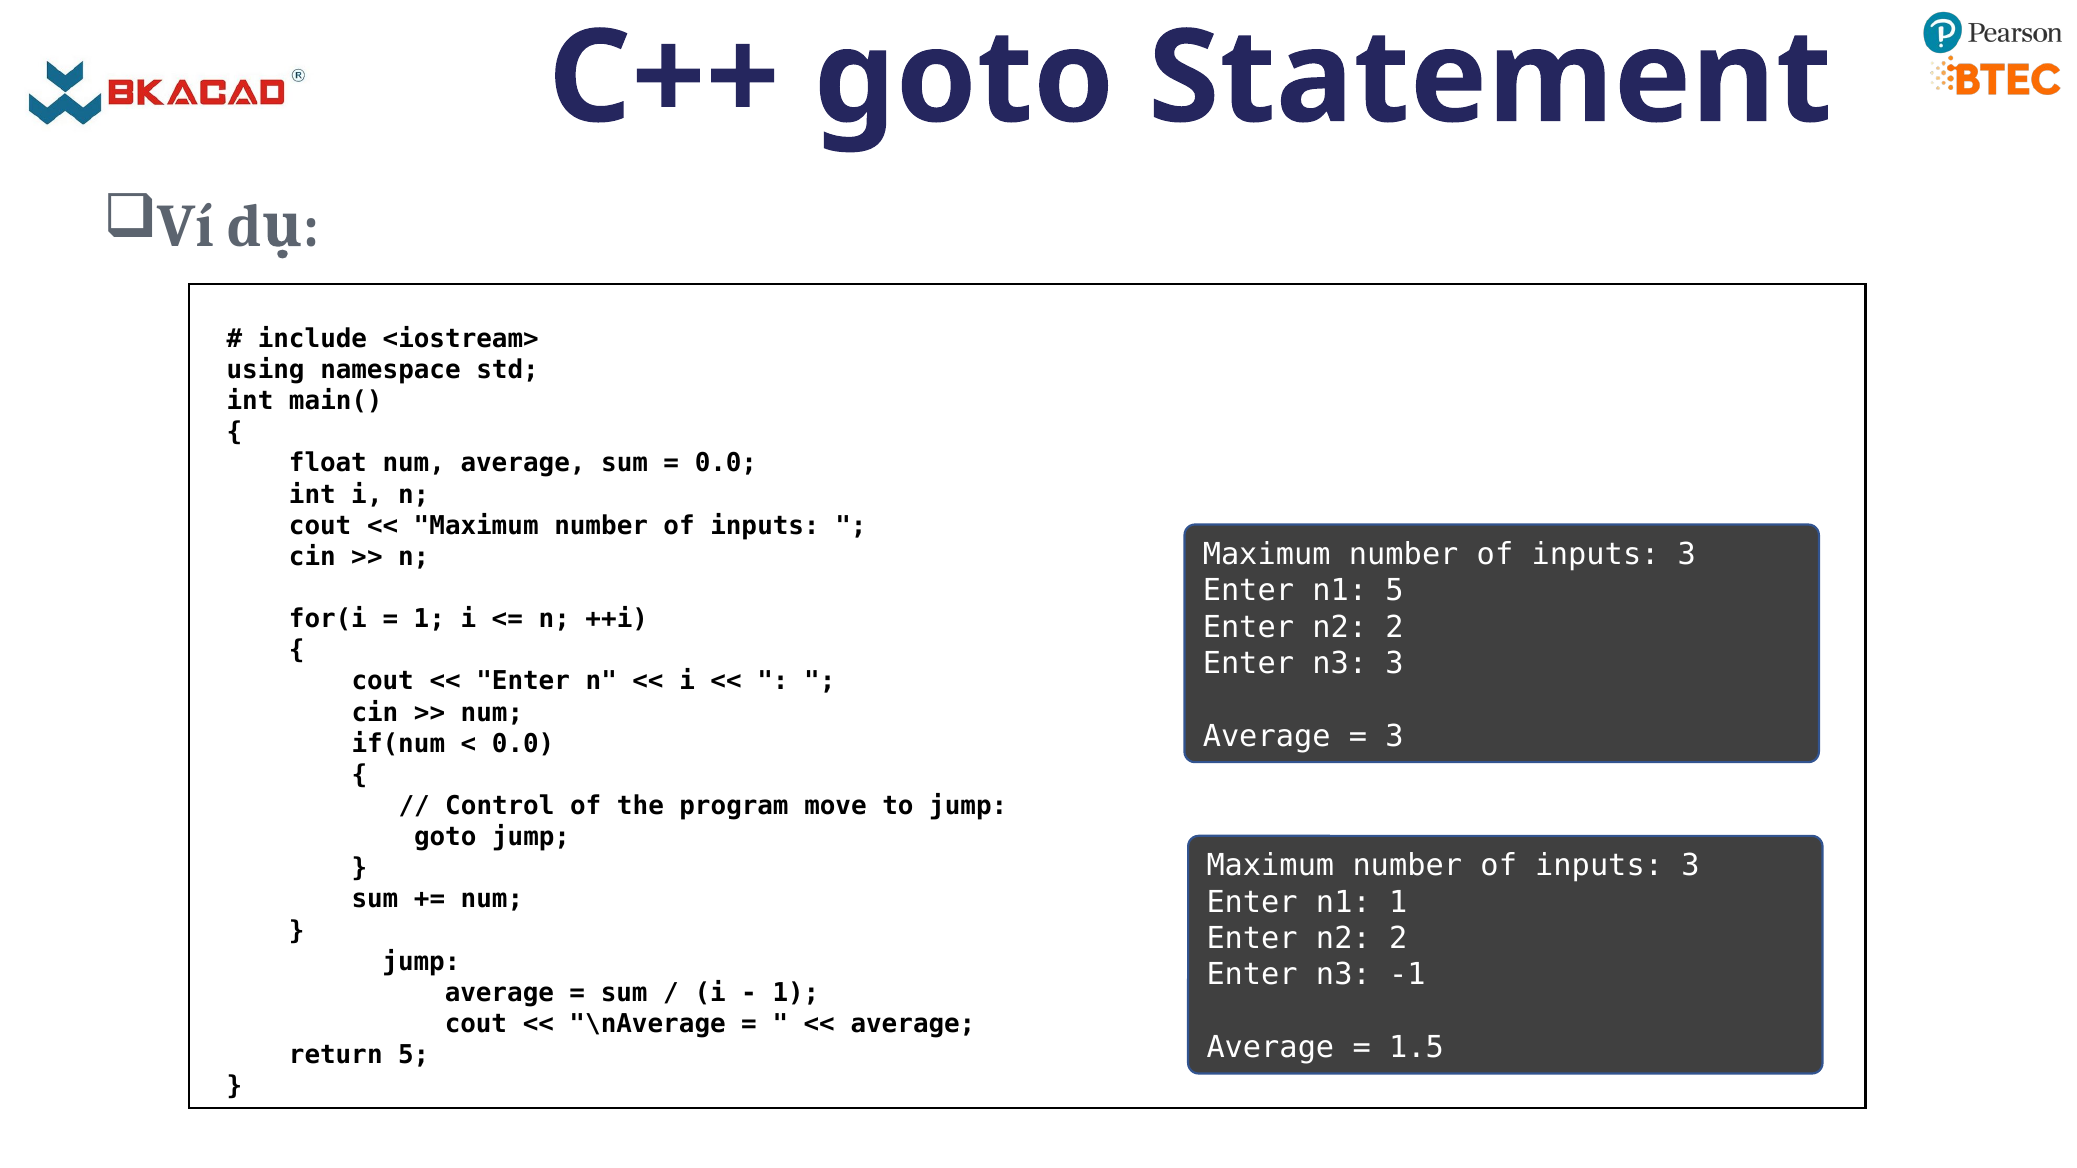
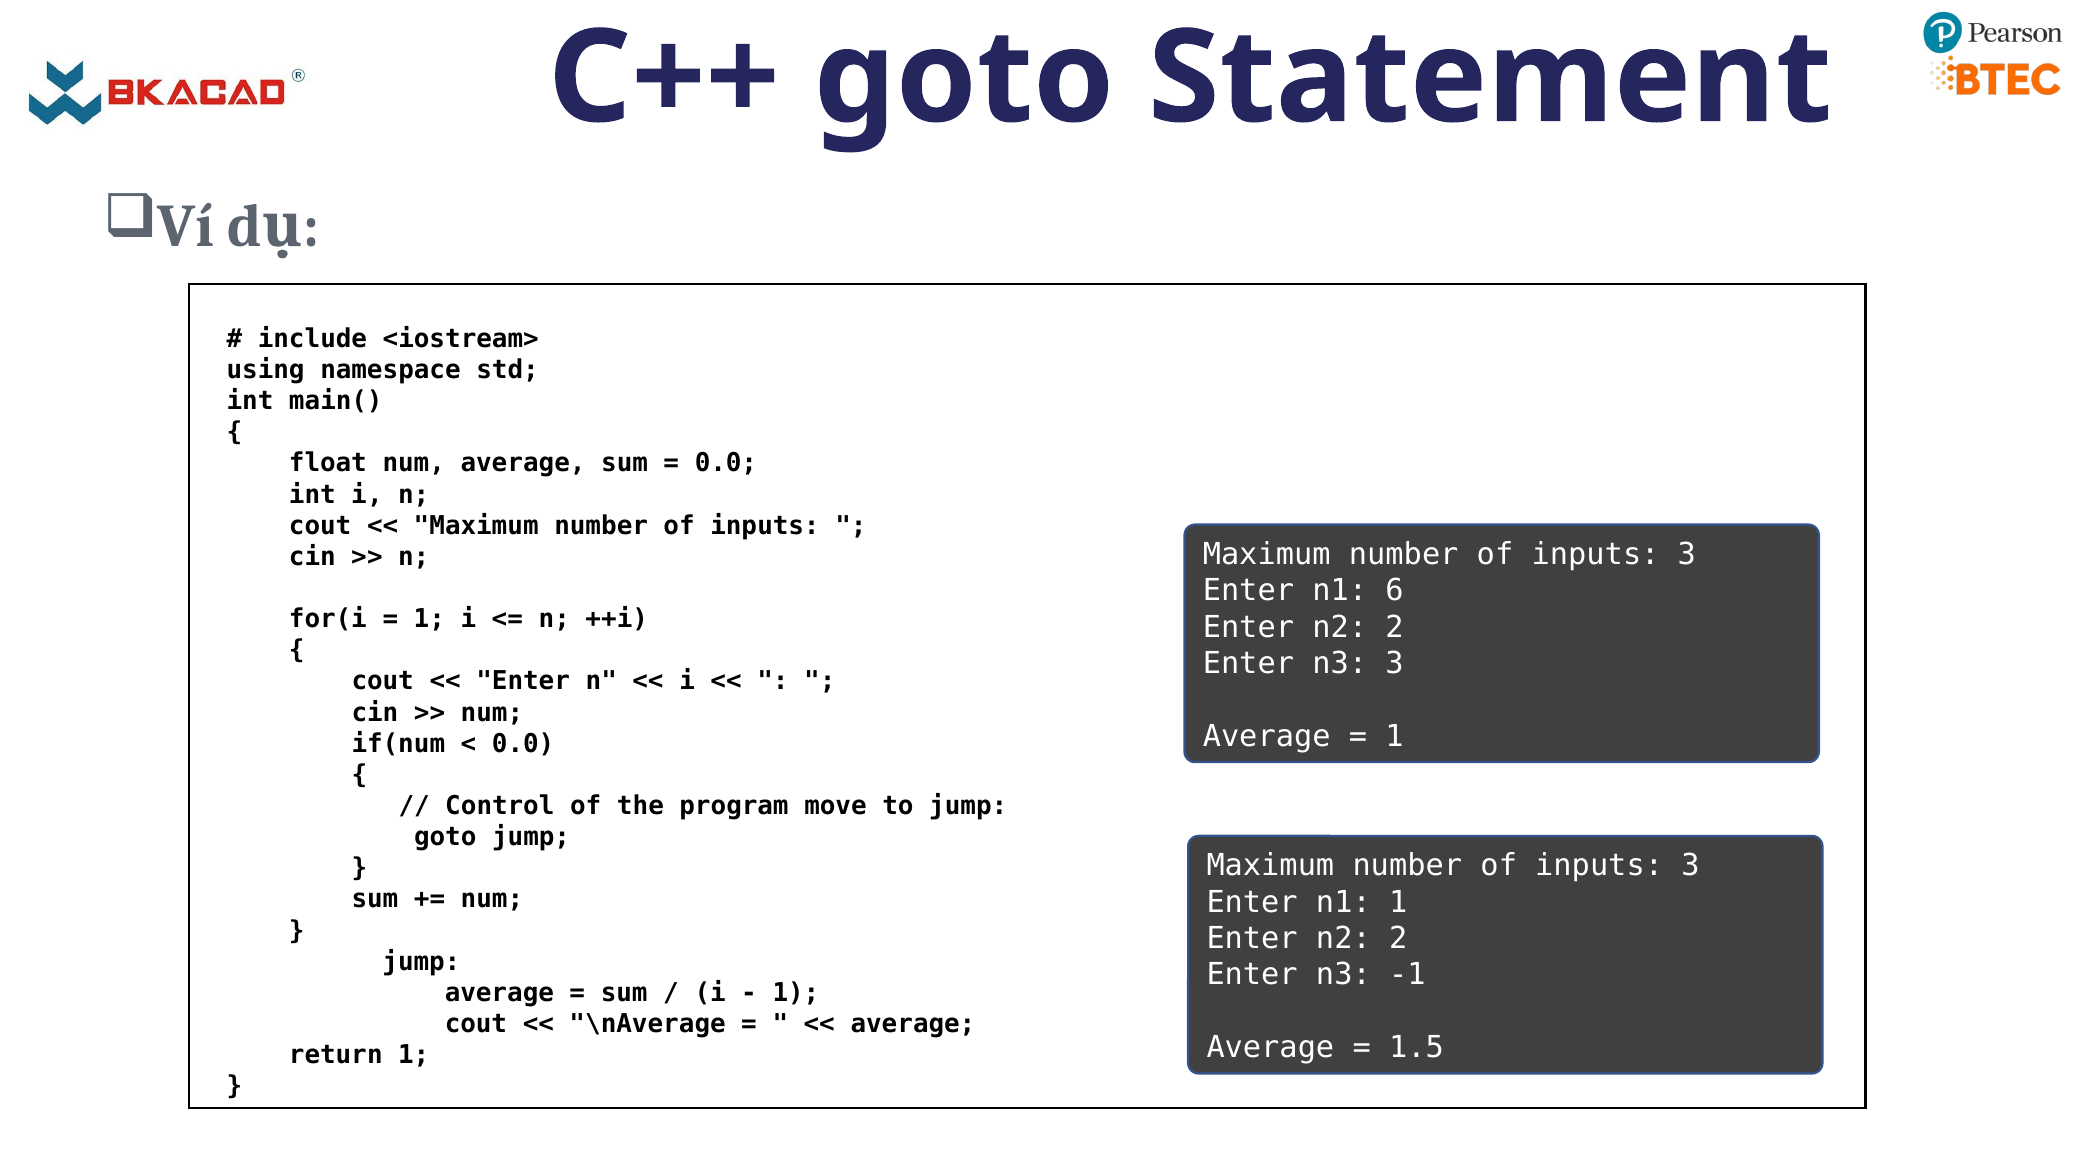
n1 5: 5 -> 6 (1395, 591)
3: 3 -> 1 (1395, 736)
return 5: 5 -> 1 (414, 1055)
